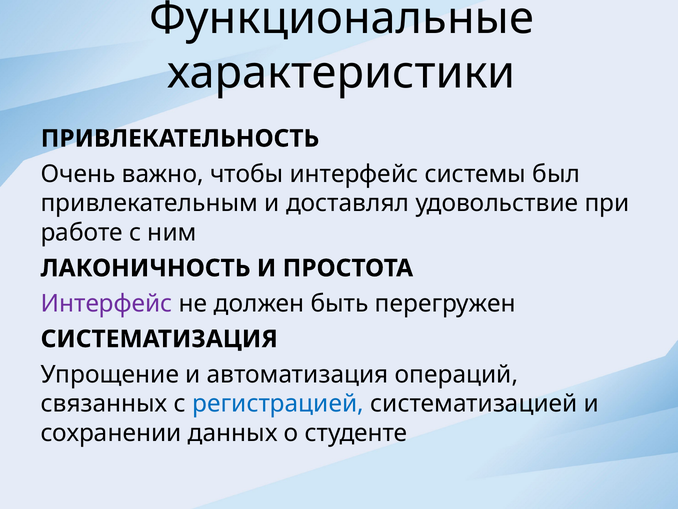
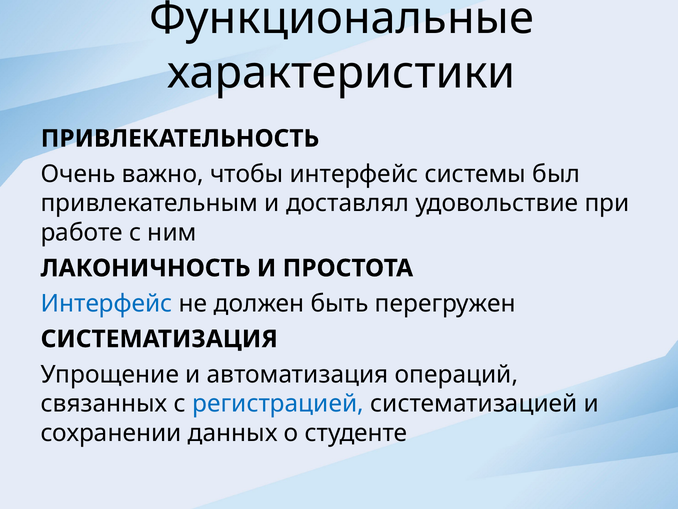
Интерфейс colour: purple -> blue (107, 303)
